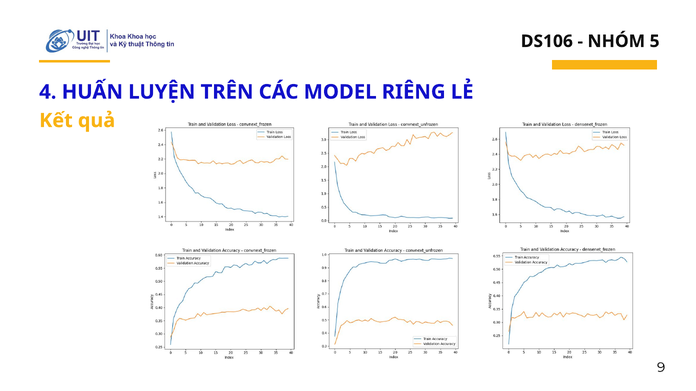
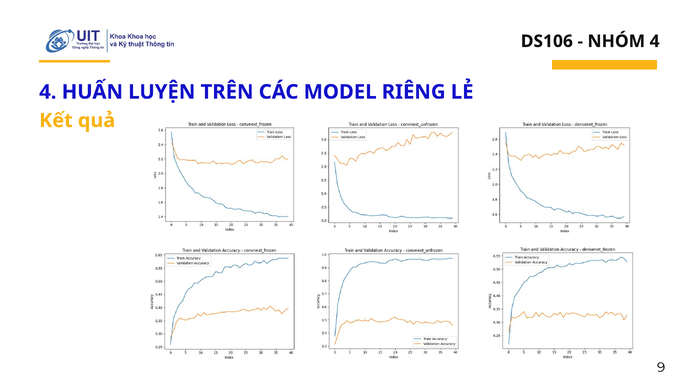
NHÓM 5: 5 -> 4 (655, 41)
